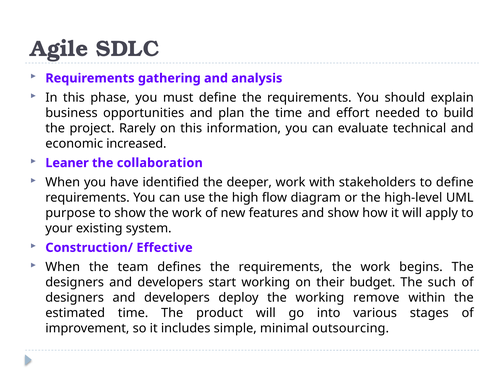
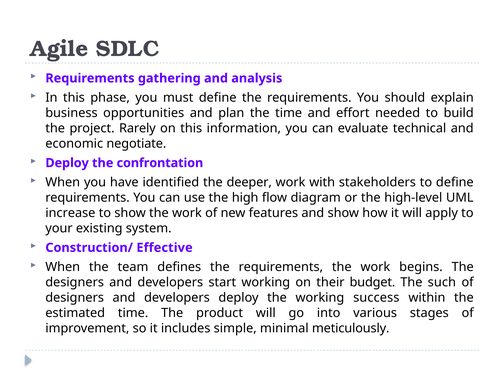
increased: increased -> negotiate (136, 143)
Leaner: Leaner -> Deploy (67, 163)
collaboration: collaboration -> confrontation (160, 163)
purpose: purpose -> increase (70, 213)
remove: remove -> success (376, 298)
outsourcing: outsourcing -> meticulously (351, 328)
